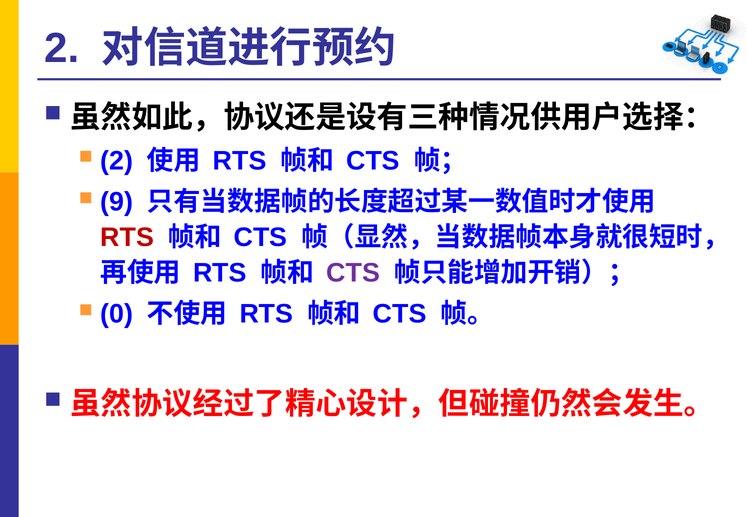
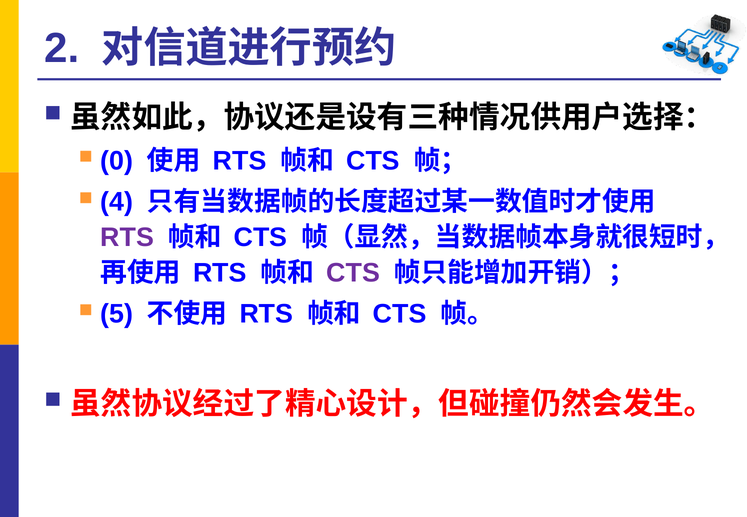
2: 2 -> 0 (117, 161)
9: 9 -> 4 (117, 202)
RTS colour: red -> purple (127, 238)
0: 0 -> 5 (117, 314)
